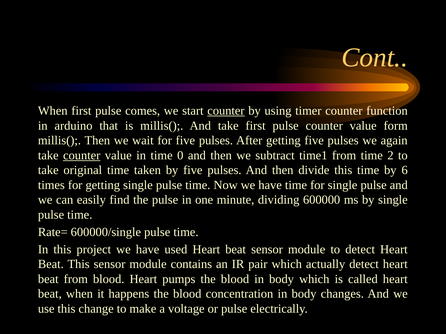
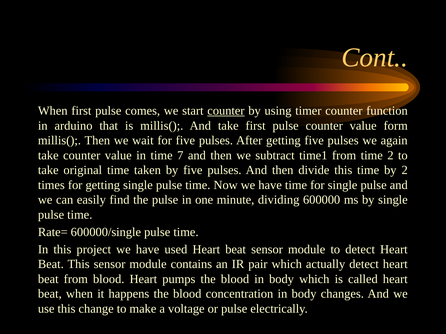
counter underline: present -> none (82, 156)
0: 0 -> 7 (180, 156)
by 6: 6 -> 2 (405, 170)
